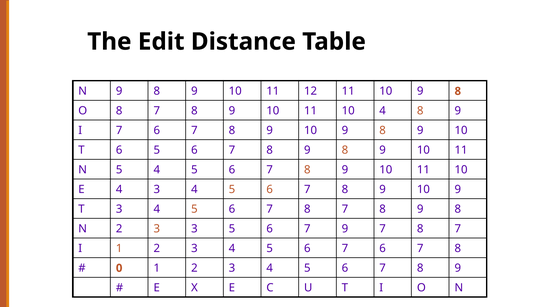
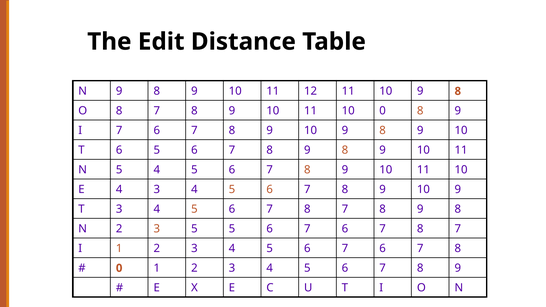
10 4: 4 -> 0 (383, 111)
3 3: 3 -> 5 (194, 229)
9: 9 -> 6 (345, 229)
